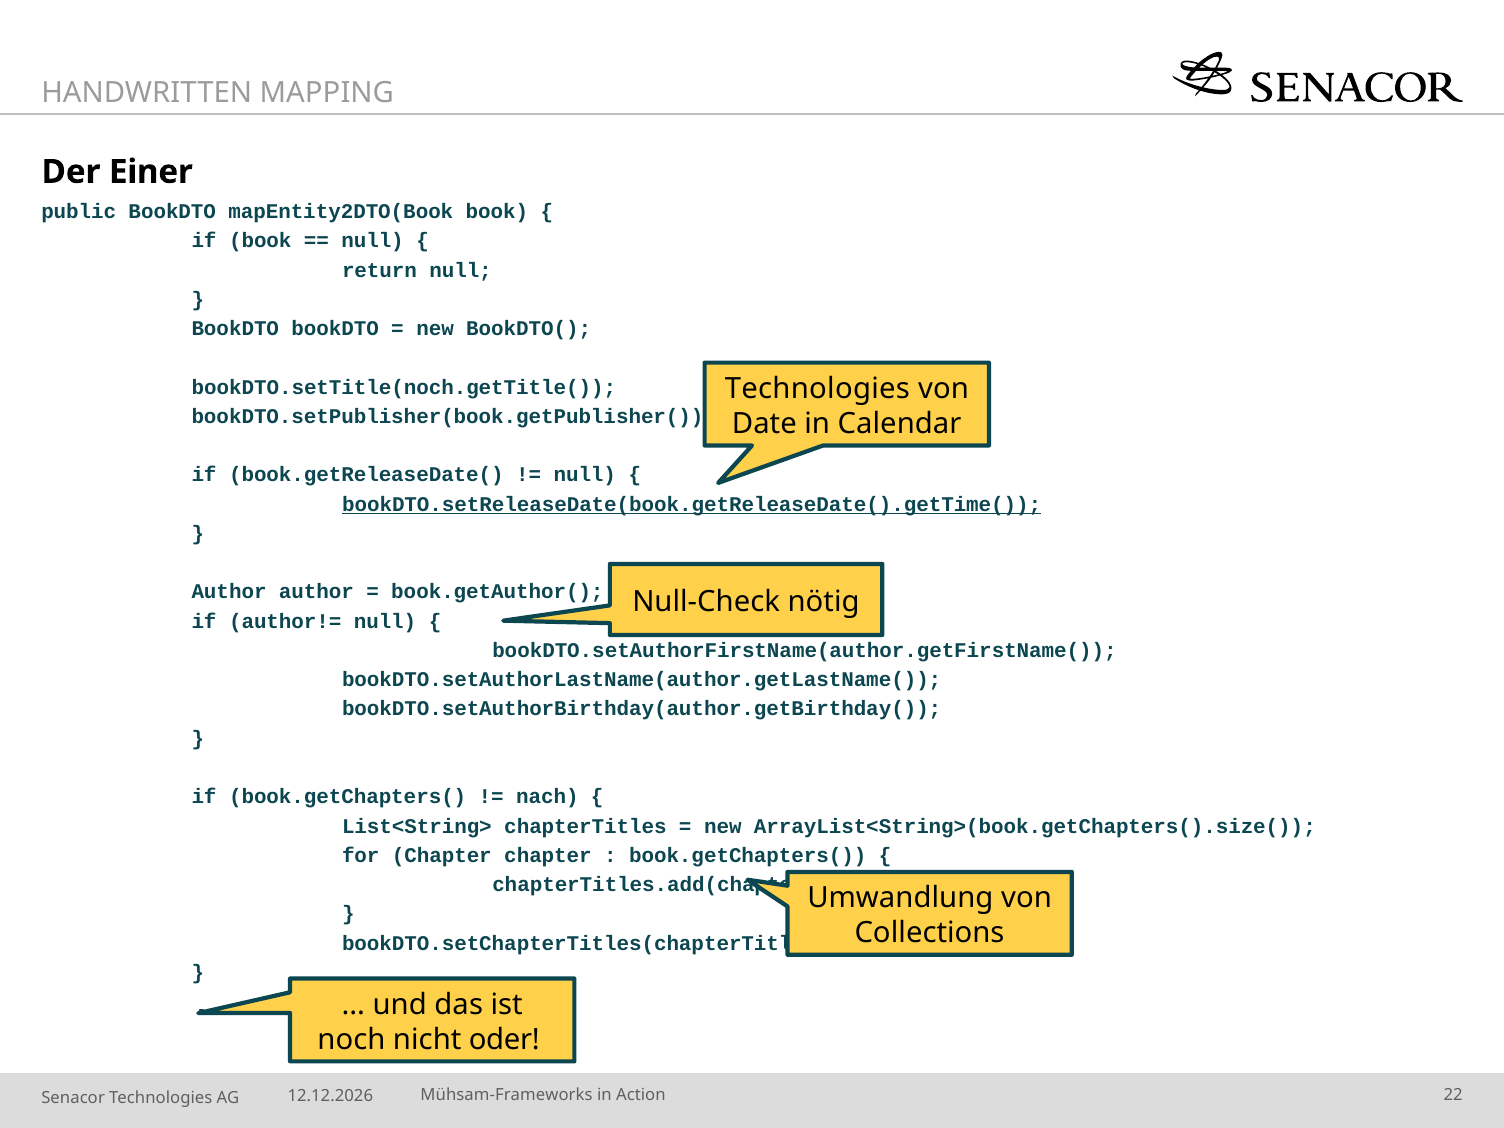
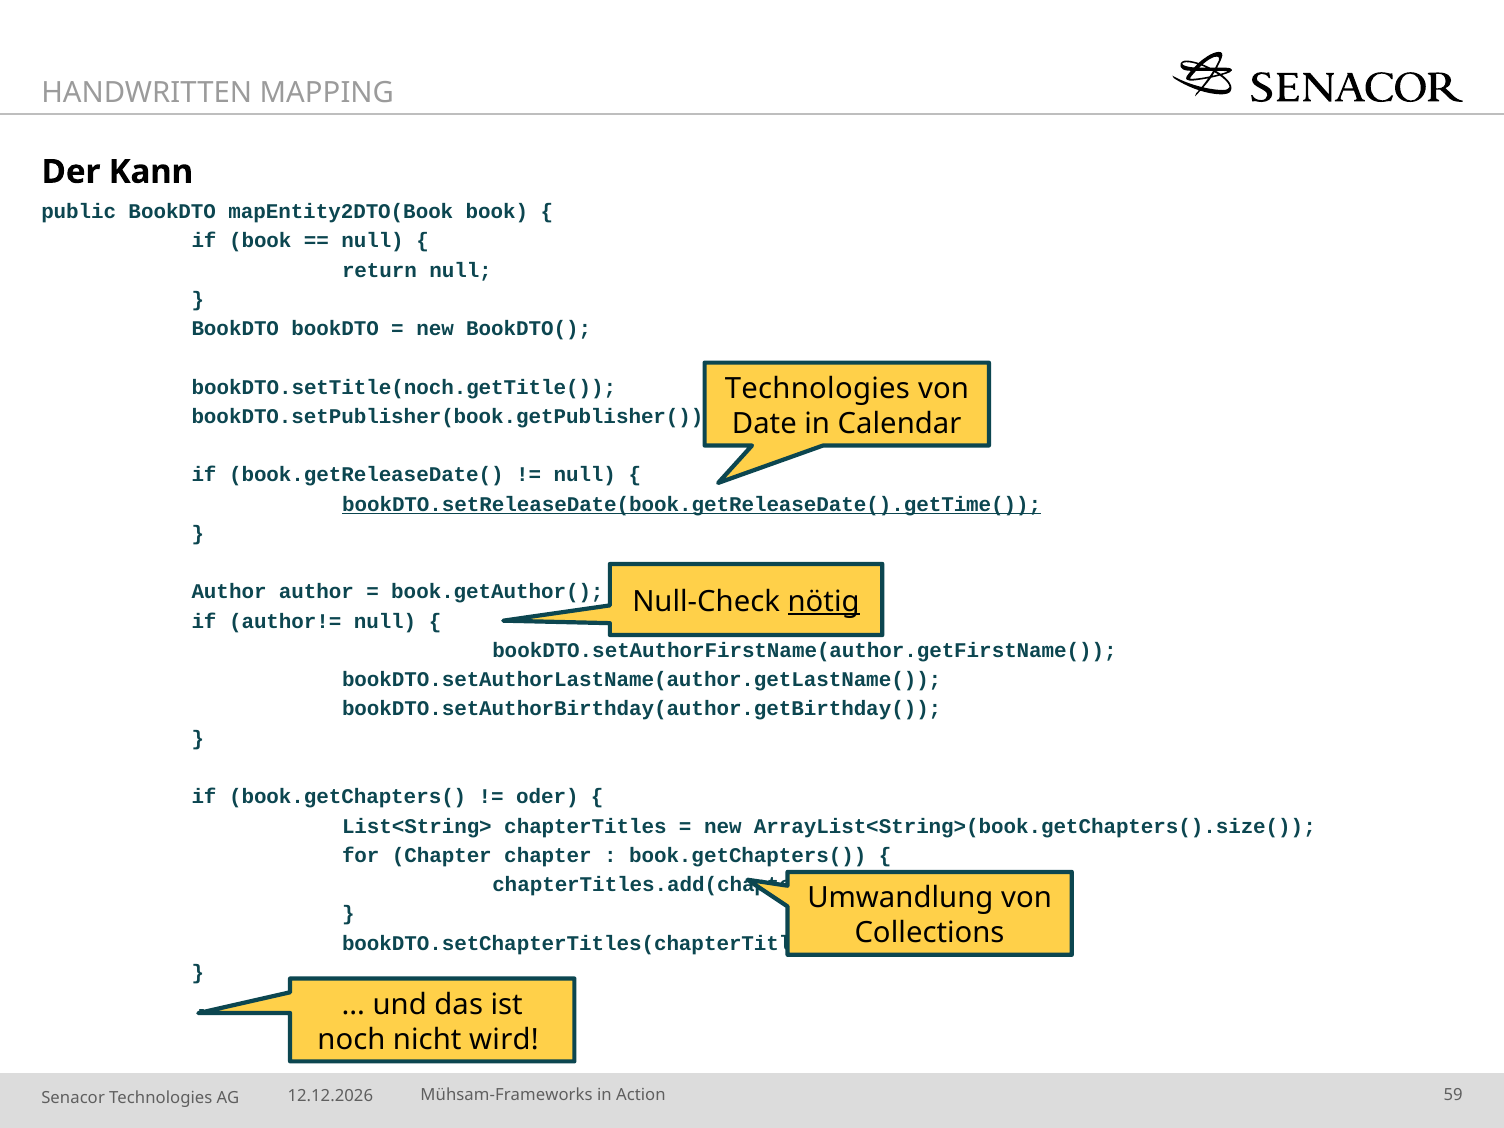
Einer: Einer -> Kann (151, 172)
nötig underline: none -> present (824, 601)
nach: nach -> oder (548, 797)
oder: oder -> wird (504, 1040)
22: 22 -> 59 (1453, 1095)
